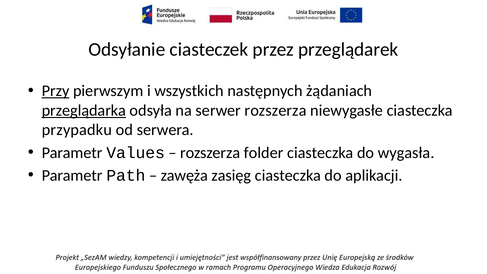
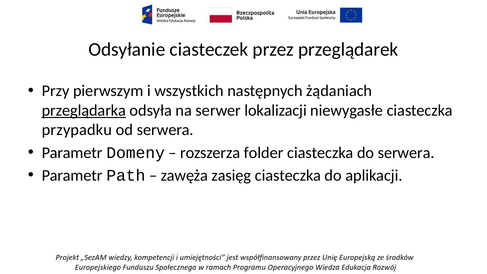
Przy underline: present -> none (56, 91)
serwer rozszerza: rozszerza -> lokalizacji (276, 110)
Values: Values -> Domeny (136, 153)
do wygasła: wygasła -> serwera (406, 153)
